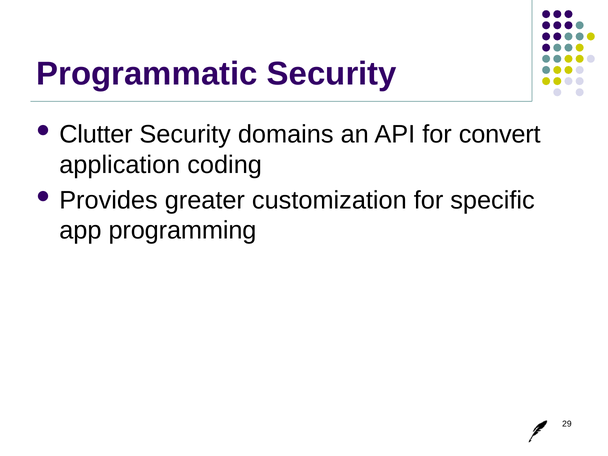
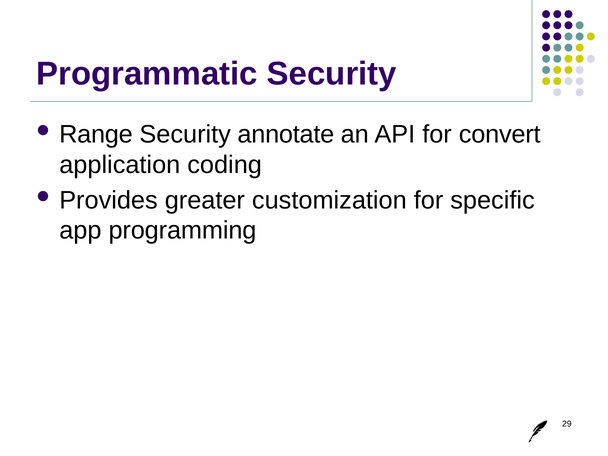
Clutter: Clutter -> Range (96, 134)
domains: domains -> annotate (286, 134)
